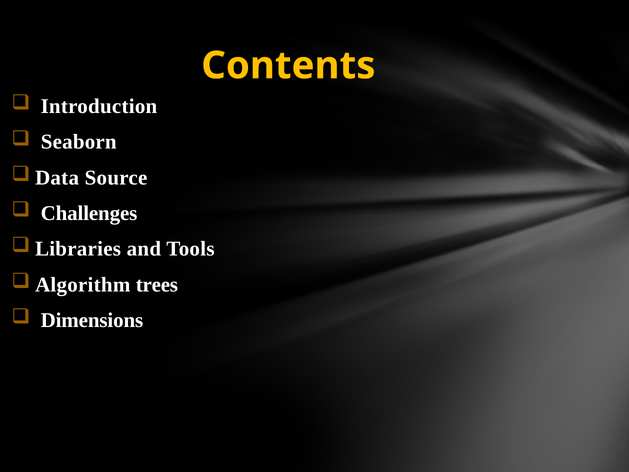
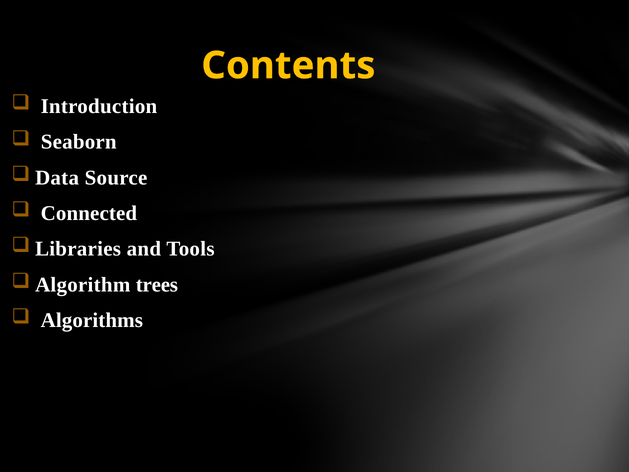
Challenges: Challenges -> Connected (89, 213)
Dimensions: Dimensions -> Algorithms (92, 320)
